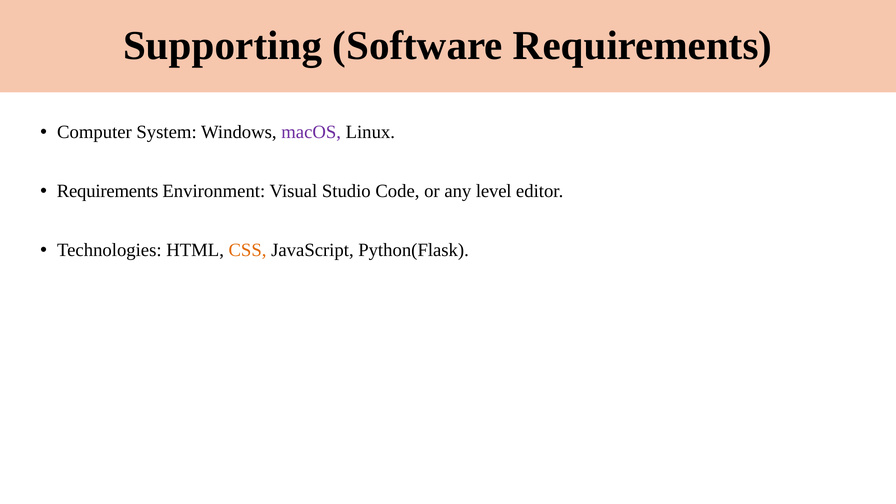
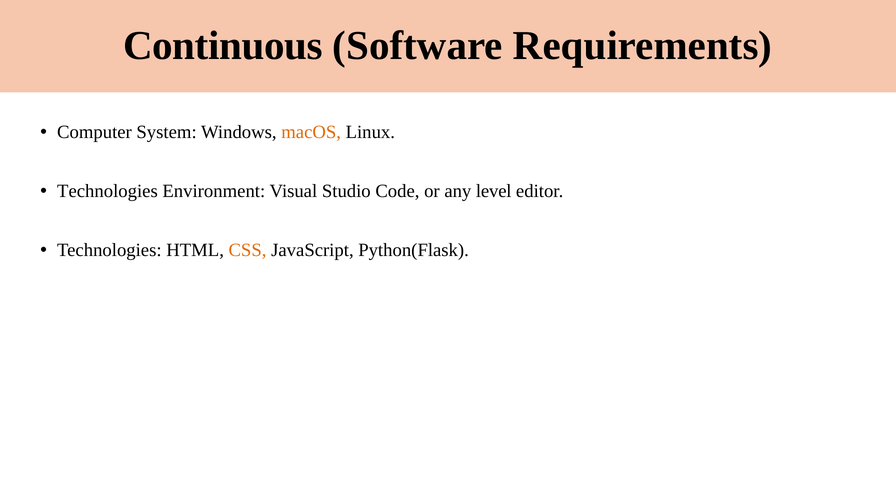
Supporting: Supporting -> Continuous (223, 46)
macOS colour: purple -> orange (311, 132)
Requirements: Requirements -> Technologies (107, 191)
